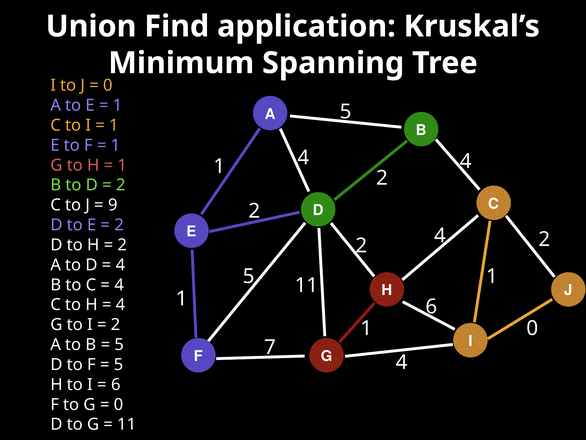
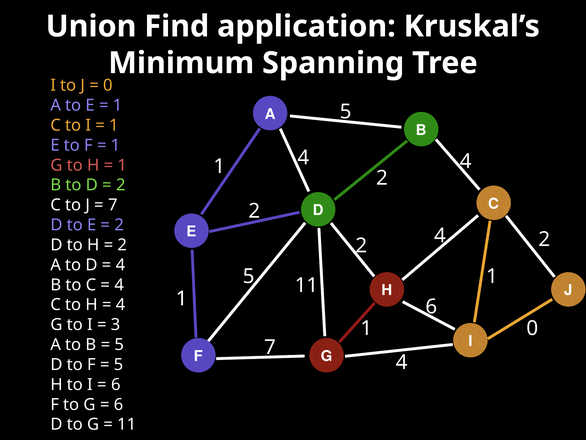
9: 9 -> 7 (113, 205)
2: 2 -> 3 (116, 324)
0: 0 -> 6 (119, 404)
